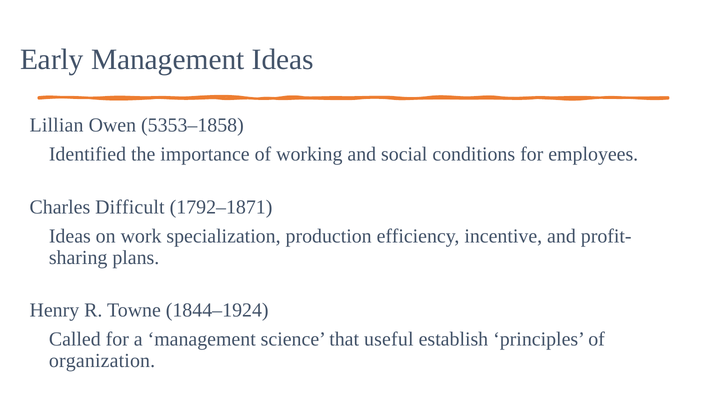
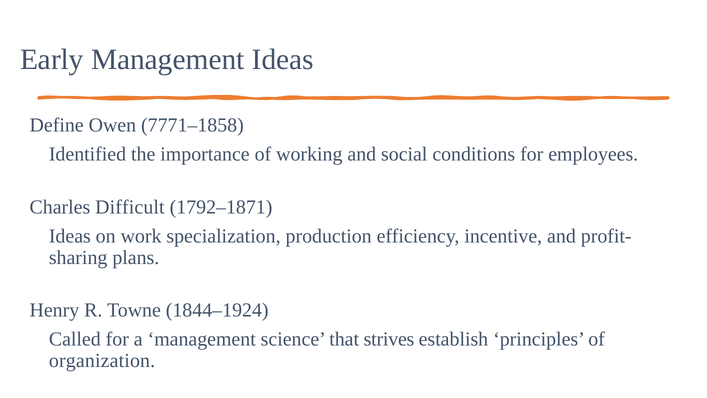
Lillian: Lillian -> Define (57, 125)
5353–1858: 5353–1858 -> 7771–1858 (192, 125)
useful: useful -> strives (389, 339)
